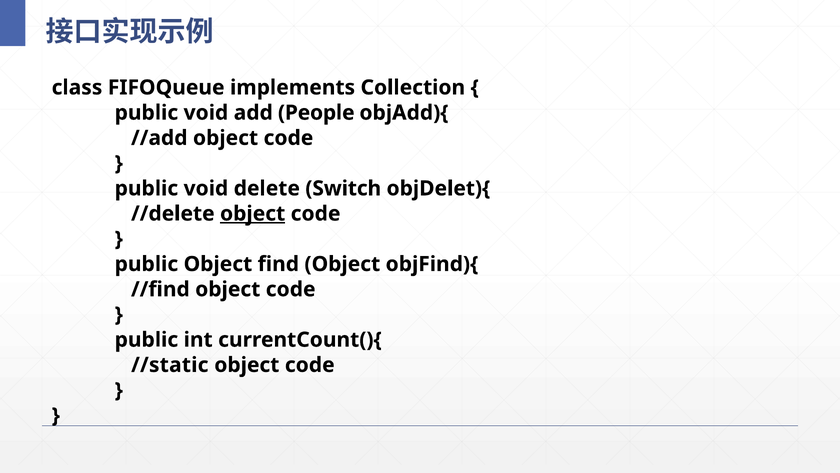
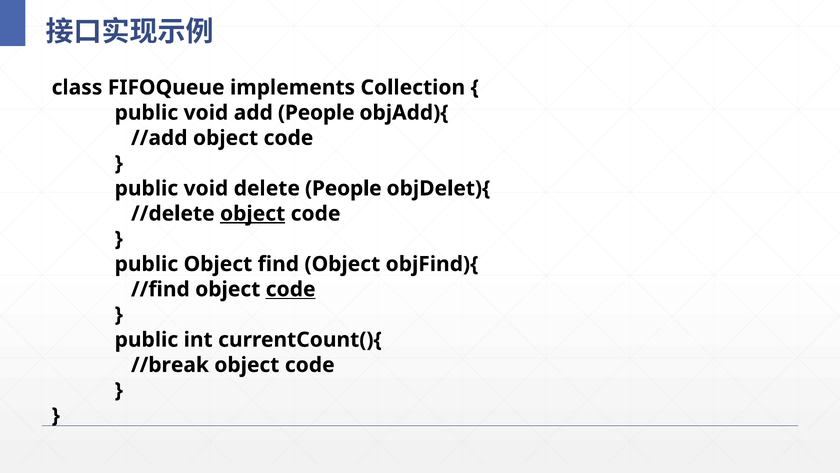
delete Switch: Switch -> People (343, 188)
code underline: none -> present (291, 289)
//static: //static -> //break (170, 365)
